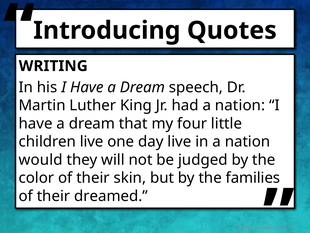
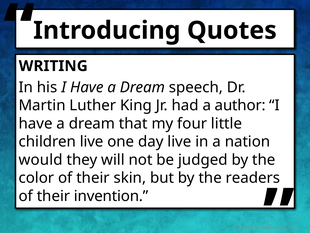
had a nation: nation -> author (240, 105)
families: families -> readers (253, 178)
dreamed: dreamed -> invention (111, 196)
